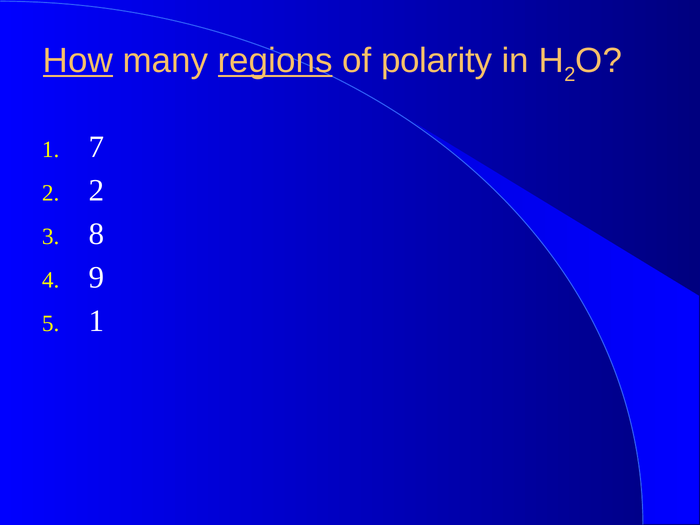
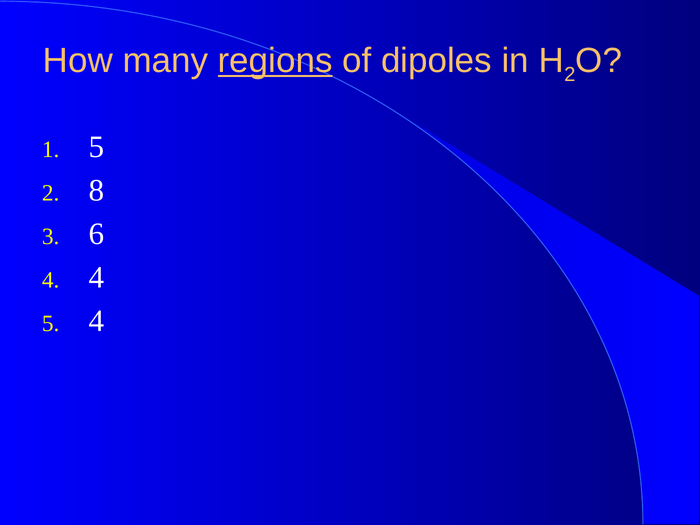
How underline: present -> none (78, 61)
polarity: polarity -> dipoles (436, 61)
7: 7 -> 5 (96, 147)
2 2: 2 -> 8 (96, 190)
8: 8 -> 6 (96, 234)
4 9: 9 -> 4 (96, 277)
5 1: 1 -> 4 (96, 321)
